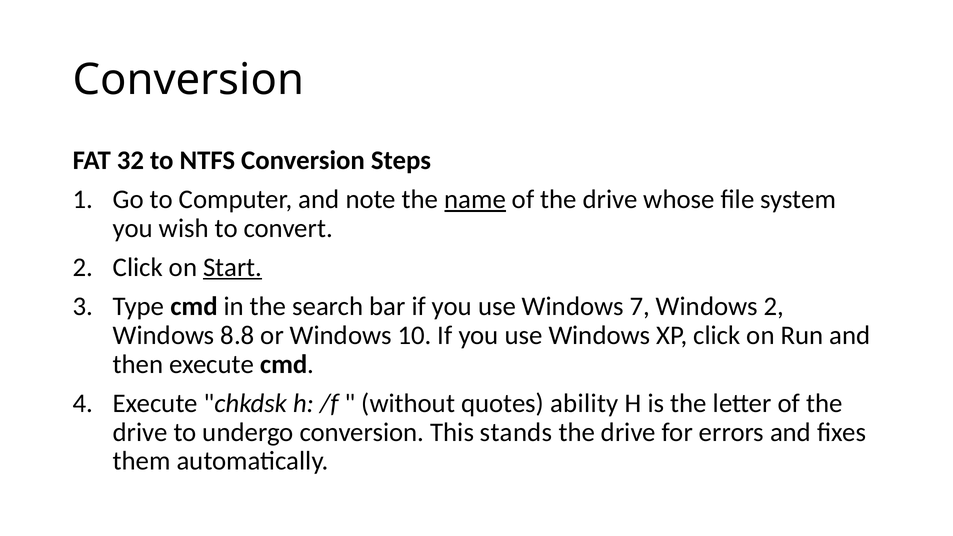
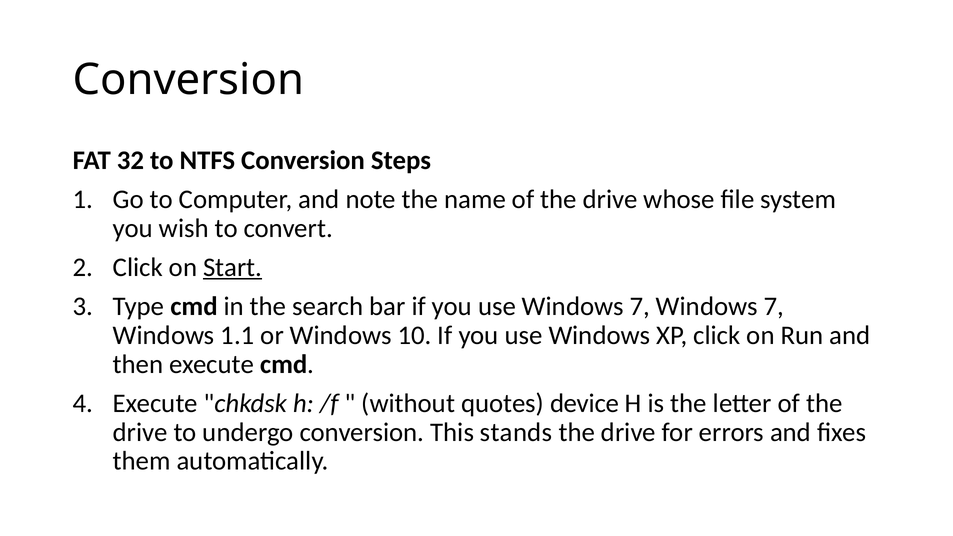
name underline: present -> none (475, 200)
7 Windows 2: 2 -> 7 (774, 306)
8.8: 8.8 -> 1.1 (237, 335)
ability: ability -> device (585, 403)
